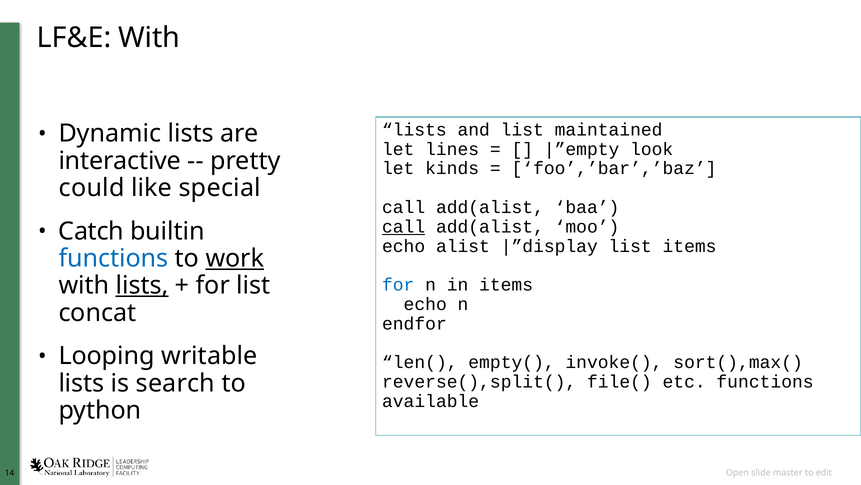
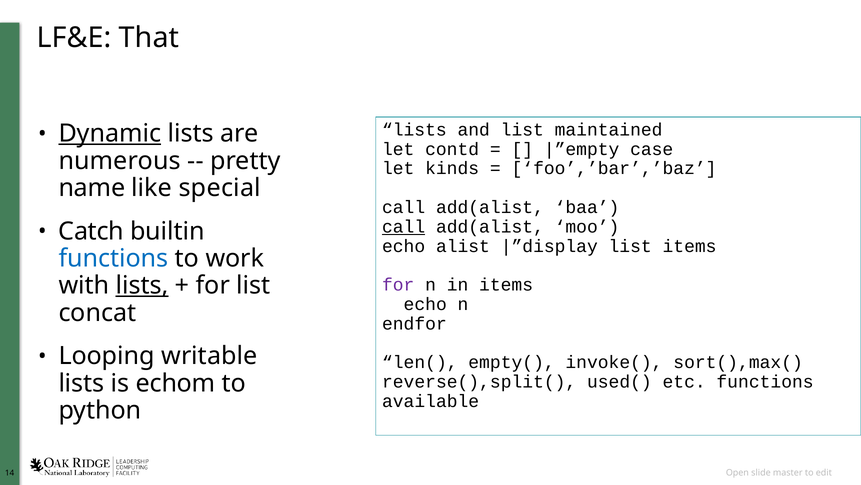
LF&E With: With -> That (149, 38)
Dynamic underline: none -> present (110, 133)
lines: lines -> contd (452, 149)
look: look -> case (652, 149)
interactive: interactive -> numerous (120, 161)
could: could -> name (92, 188)
work underline: present -> none (235, 258)
for colour: blue -> purple (398, 285)
file(: file( -> used( (619, 381)
search: search -> echom (176, 383)
